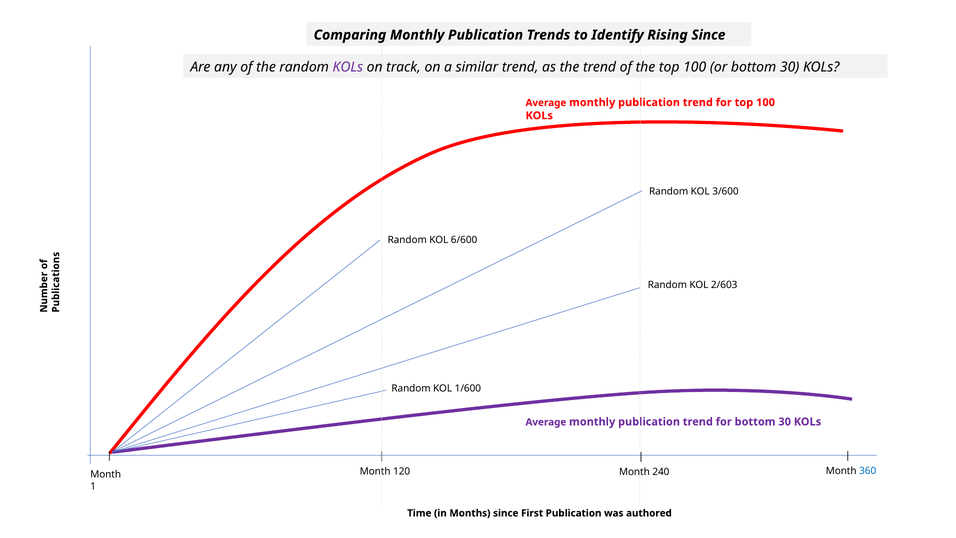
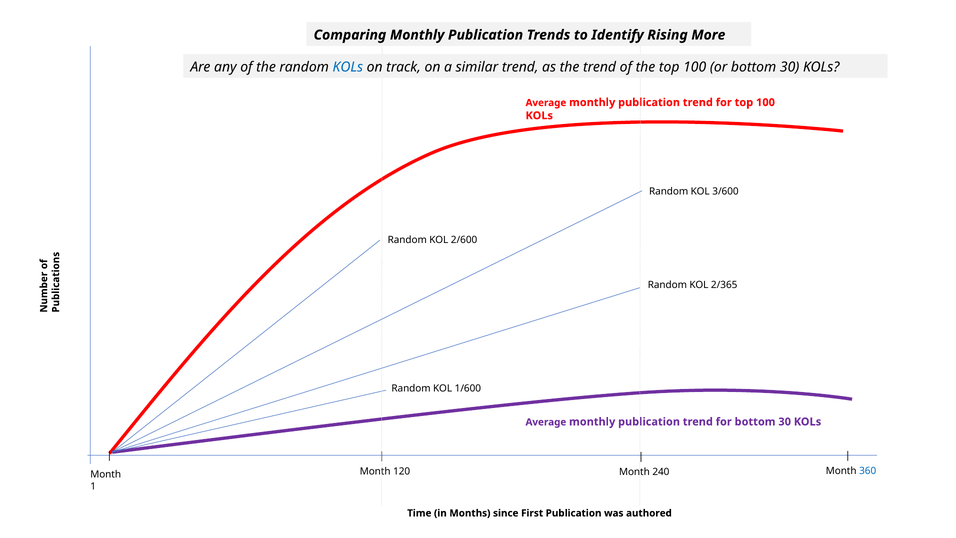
Rising Since: Since -> More (708, 35)
KOLs colour: purple -> blue (348, 67)
6/600: 6/600 -> 2/600 (464, 240)
2/603: 2/603 -> 2/365 (724, 285)
